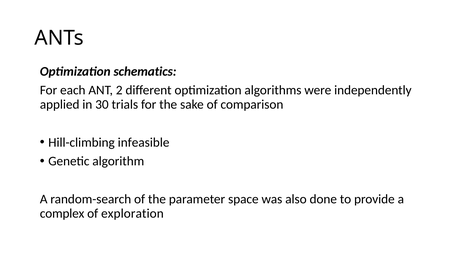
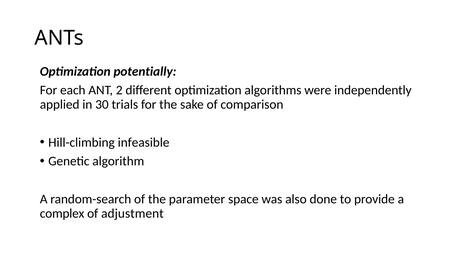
schematics: schematics -> potentially (145, 71)
exploration: exploration -> adjustment (132, 214)
